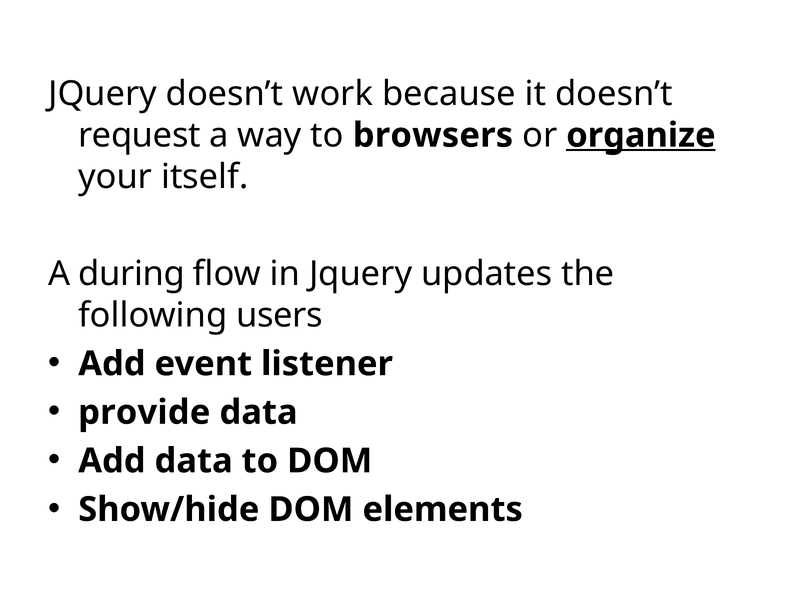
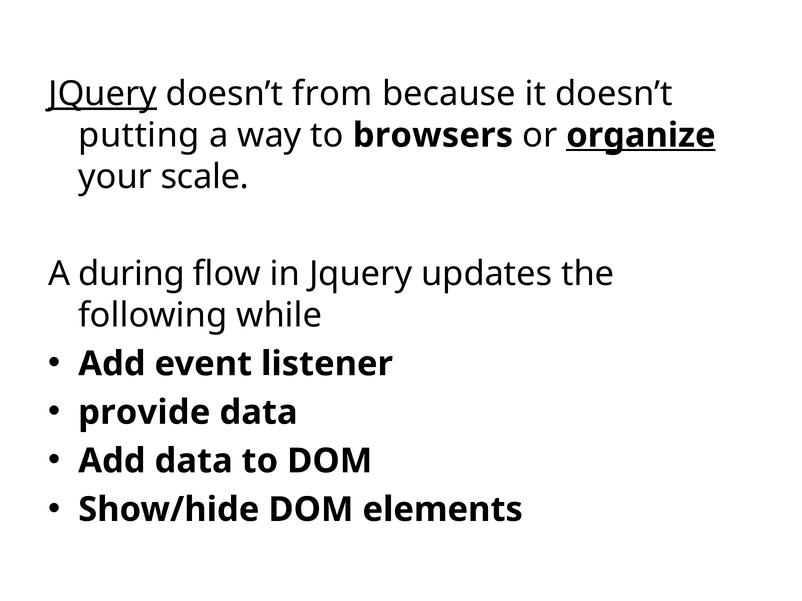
JQuery underline: none -> present (103, 94)
work: work -> from (333, 94)
request: request -> putting (139, 135)
itself: itself -> scale (205, 177)
users: users -> while (279, 316)
